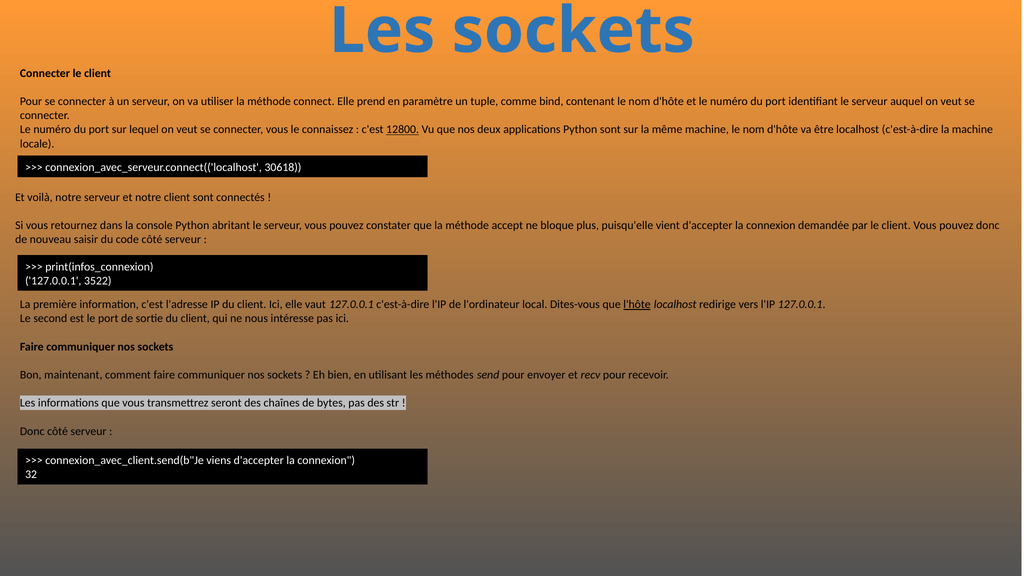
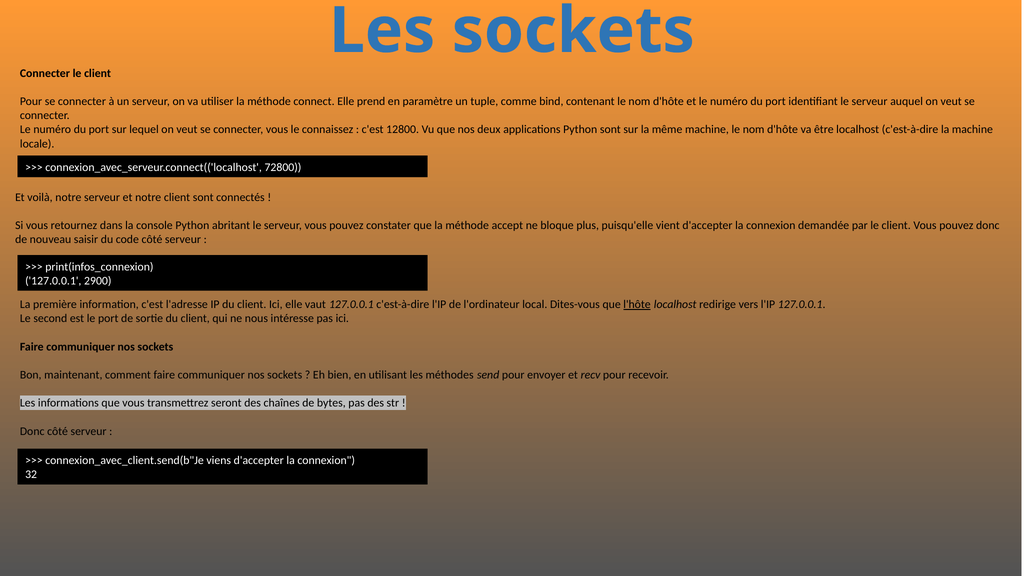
12800 underline: present -> none (403, 130)
30618: 30618 -> 72800 (283, 167)
3522: 3522 -> 2900 (98, 281)
